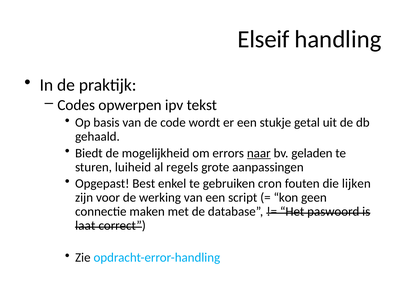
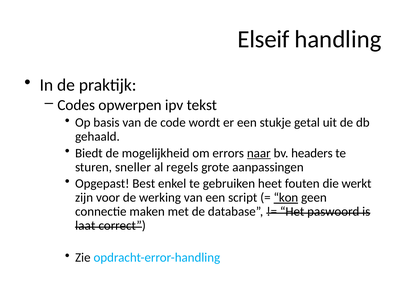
geladen: geladen -> headers (312, 153)
luiheid: luiheid -> sneller (133, 167)
cron: cron -> heet (270, 183)
lijken: lijken -> werkt (356, 183)
kon underline: none -> present (286, 197)
